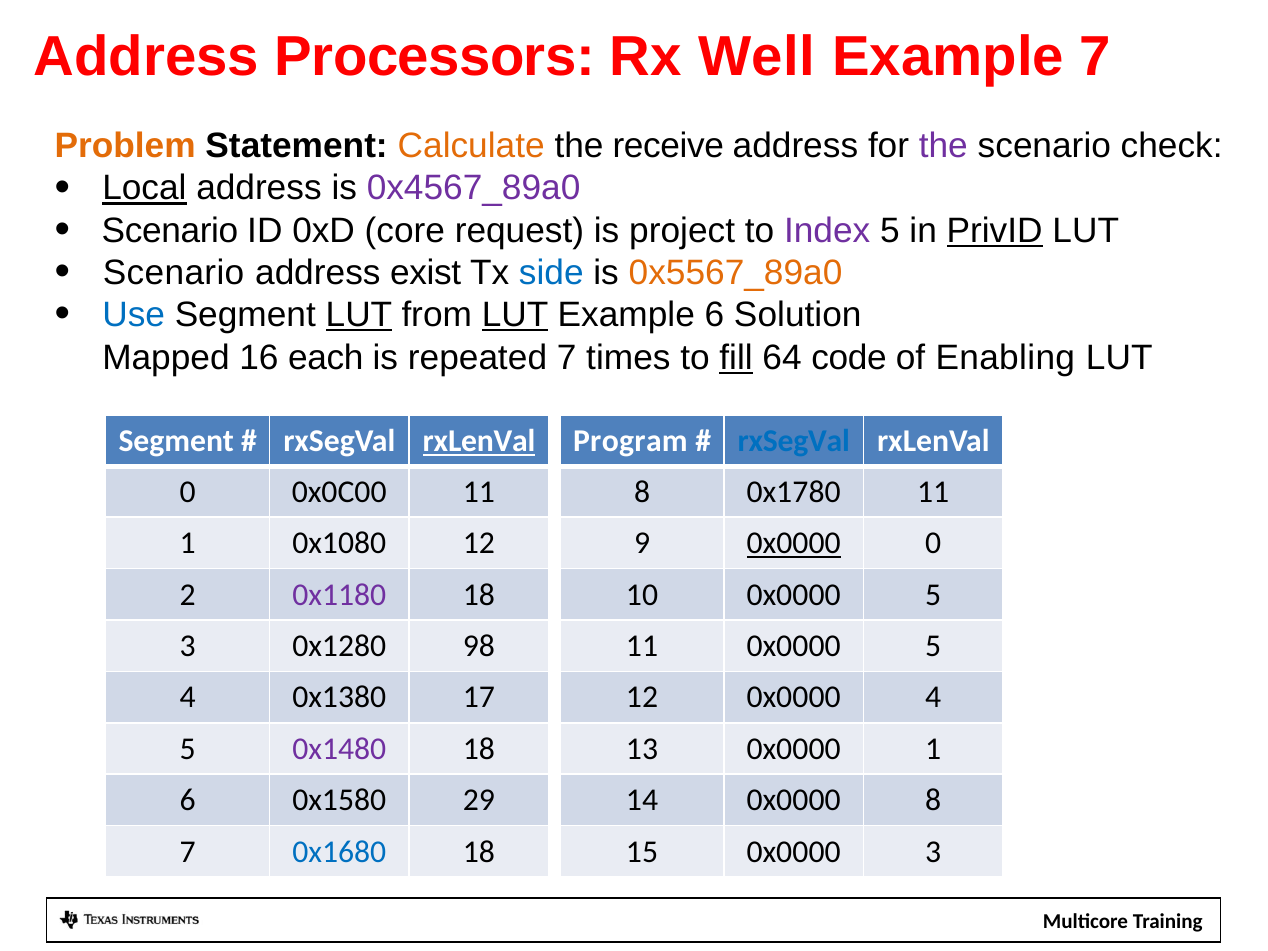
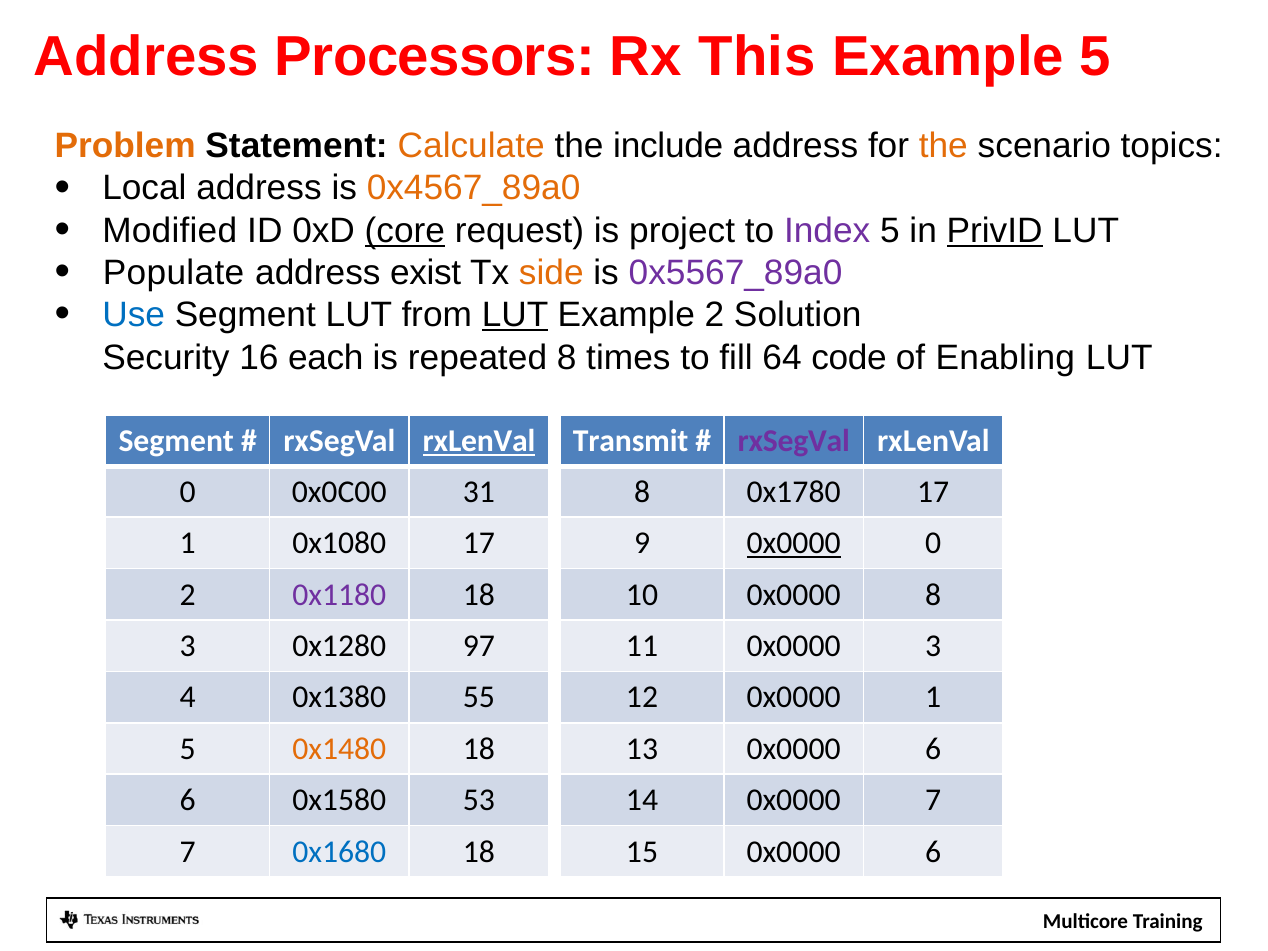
Well: Well -> This (757, 57)
Example 7: 7 -> 5 (1095, 57)
receive: receive -> include (668, 146)
the colour: purple -> orange (943, 146)
check: check -> topics (1172, 146)
Local underline: present -> none (144, 188)
0x4567_89a0 colour: purple -> orange (474, 188)
Scenario: Scenario -> Modified (170, 231)
core underline: none -> present (405, 231)
Scenario: Scenario -> Populate (174, 273)
side colour: blue -> orange (551, 273)
0x5567_89a0 colour: orange -> purple (736, 273)
LUT underline: present -> none (359, 315)
Example 6: 6 -> 2 (714, 315)
Mapped: Mapped -> Security (166, 357)
repeated 7: 7 -> 8 (567, 357)
fill underline: present -> none (736, 357)
Program: Program -> Transmit (631, 441)
rxSegVal colour: blue -> purple (794, 441)
0x0C00 11: 11 -> 31 (479, 492)
0x1780 11: 11 -> 17 (933, 492)
0x1080 12: 12 -> 17 (479, 543)
10 0x0000 5: 5 -> 8 (933, 595)
98: 98 -> 97 (479, 646)
11 0x0000 5: 5 -> 3 (933, 646)
17: 17 -> 55 (479, 697)
0x0000 4: 4 -> 1 (933, 697)
0x1480 colour: purple -> orange (339, 749)
13 0x0000 1: 1 -> 6 (933, 749)
29: 29 -> 53 (479, 800)
0x0000 8: 8 -> 7 (933, 800)
15 0x0000 3: 3 -> 6 (933, 852)
